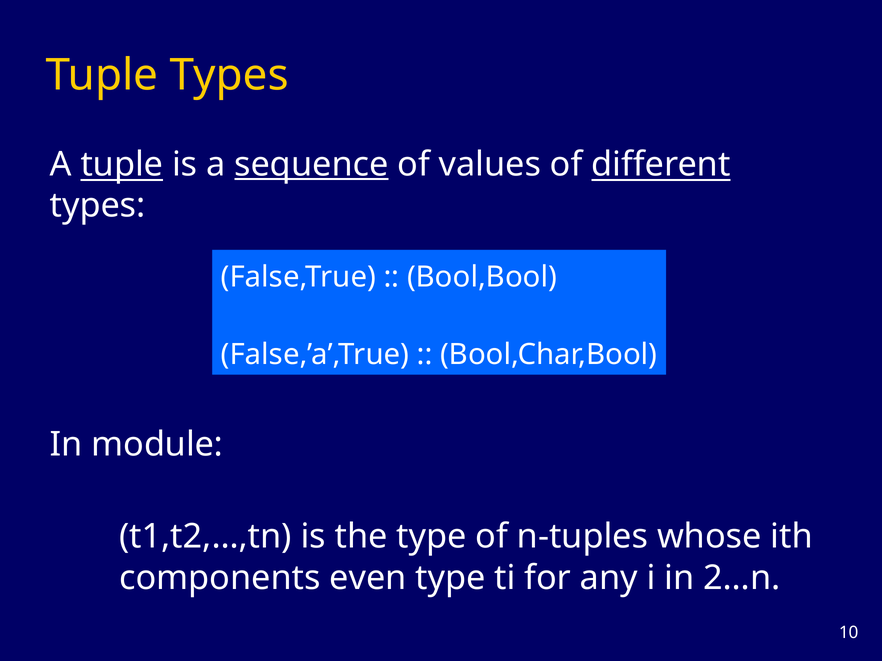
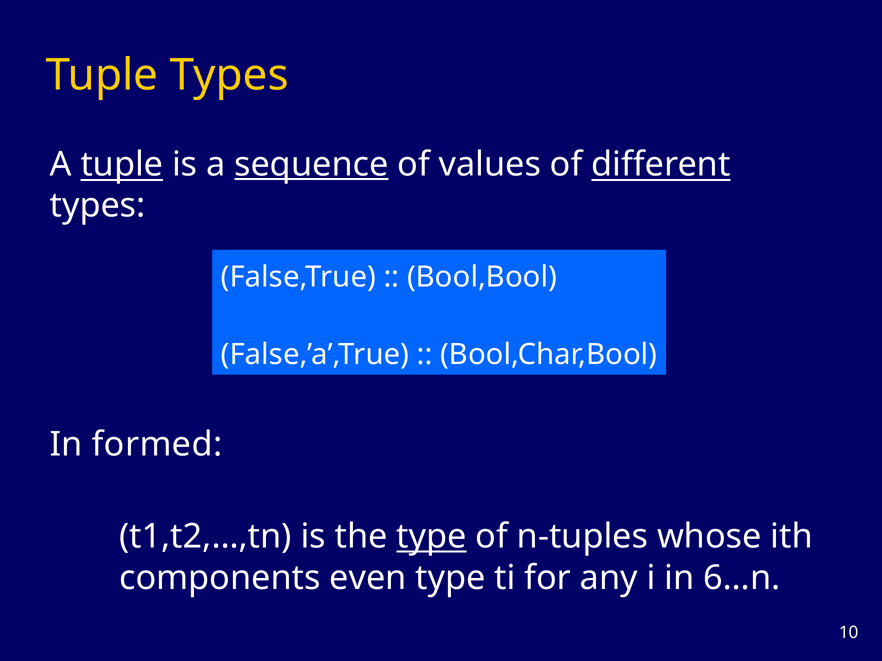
module: module -> formed (157, 445)
type underline: none -> present (432, 537)
2…n: 2…n -> 6…n (742, 578)
